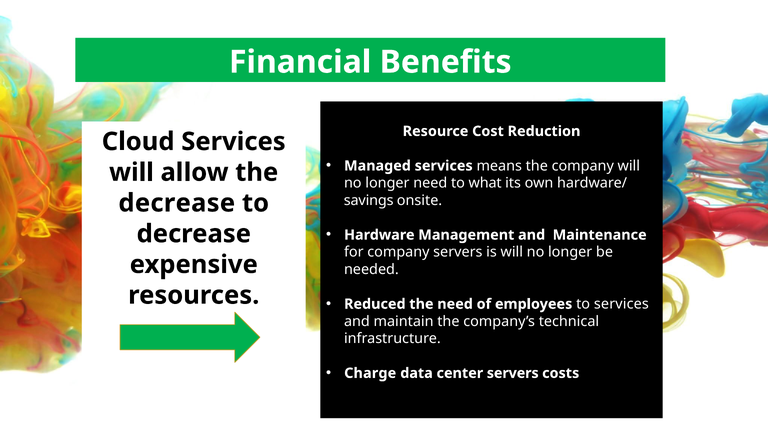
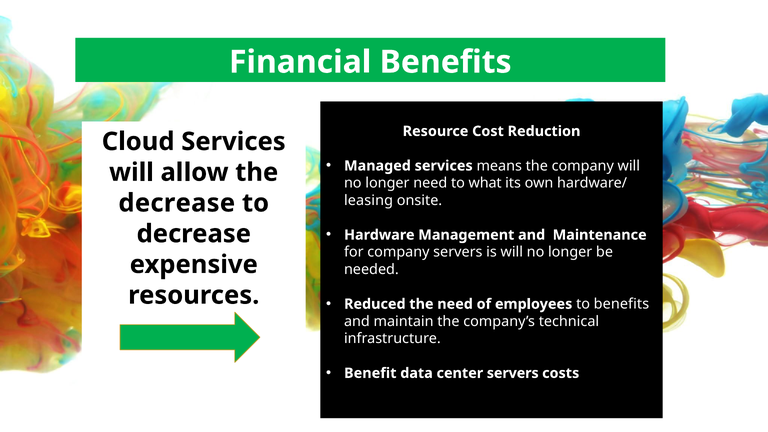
savings: savings -> leasing (369, 200)
to services: services -> benefits (621, 304)
Charge: Charge -> Benefit (370, 373)
